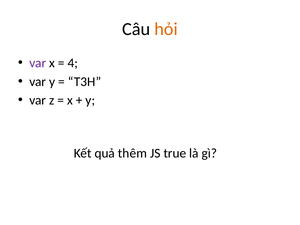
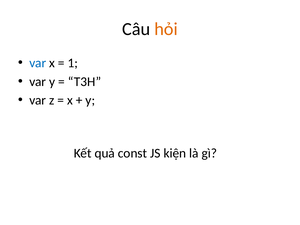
var colour: purple -> blue (38, 63)
4: 4 -> 1 (73, 63)
thêm: thêm -> const (133, 153)
true: true -> kiện (175, 153)
